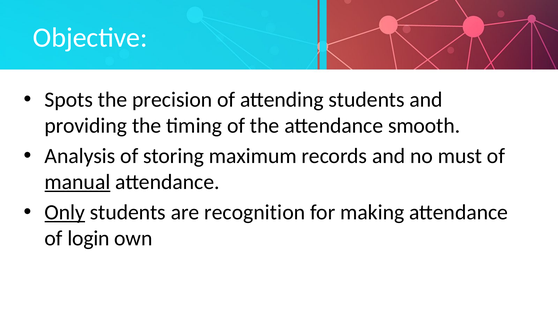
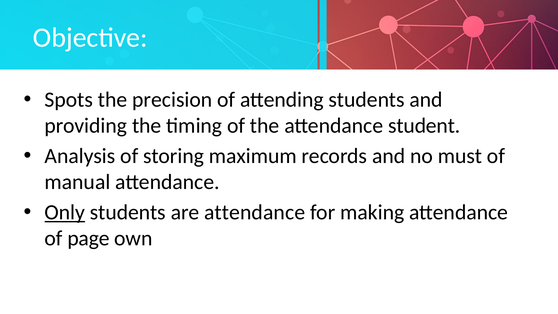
smooth: smooth -> student (424, 126)
manual underline: present -> none (77, 182)
are recognition: recognition -> attendance (255, 212)
login: login -> page (89, 238)
